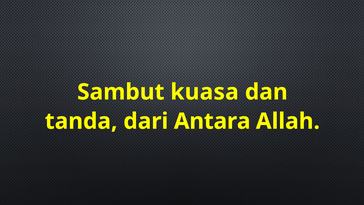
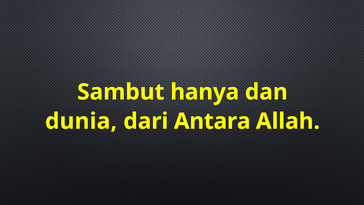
kuasa: kuasa -> hanya (205, 92)
tanda: tanda -> dunia (81, 121)
